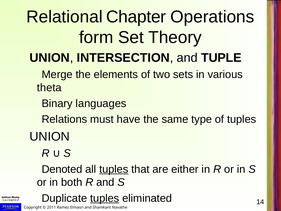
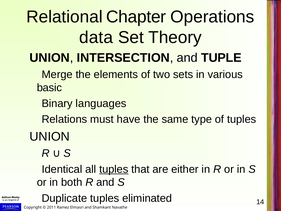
form: form -> data (96, 37)
theta: theta -> basic (49, 87)
Denoted: Denoted -> Identical (62, 169)
tuples underline: present -> none (105, 198)
